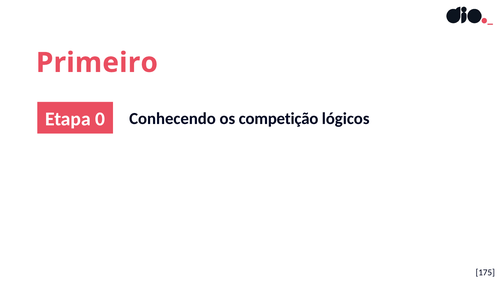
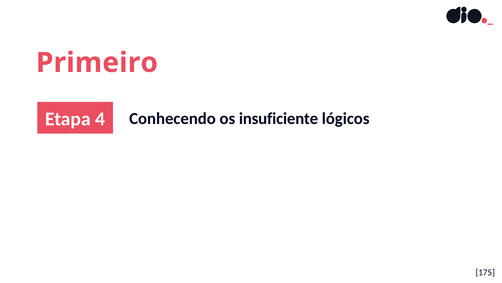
0: 0 -> 4 (100, 119)
competição: competição -> insuficiente (279, 119)
